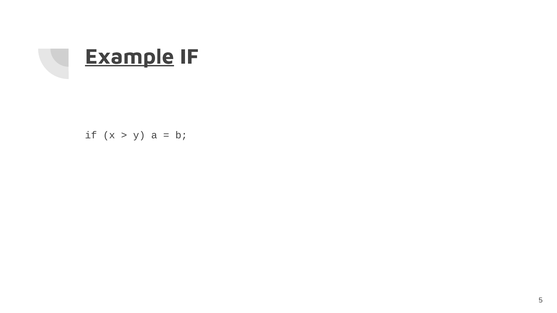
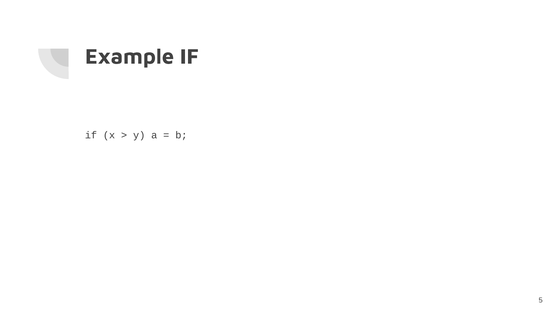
Example underline: present -> none (130, 57)
